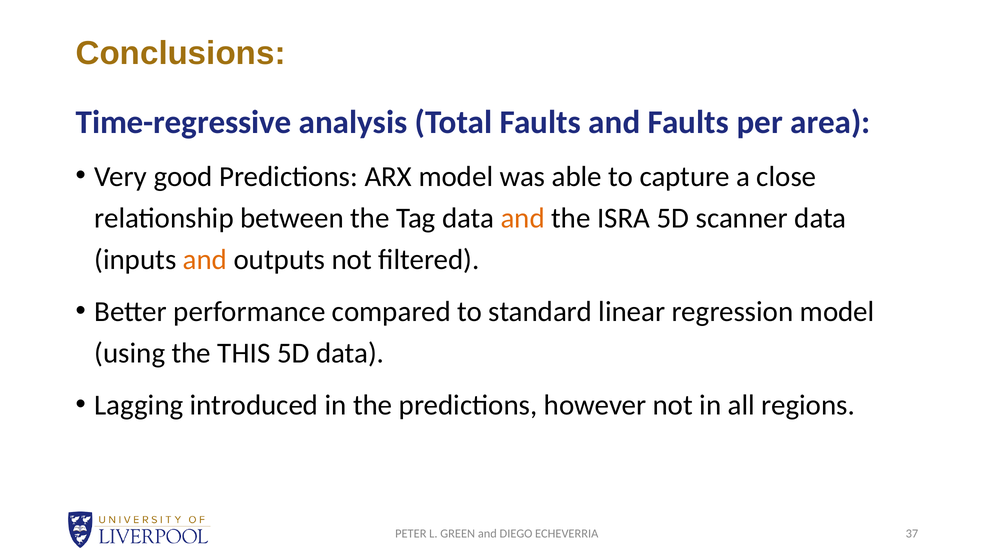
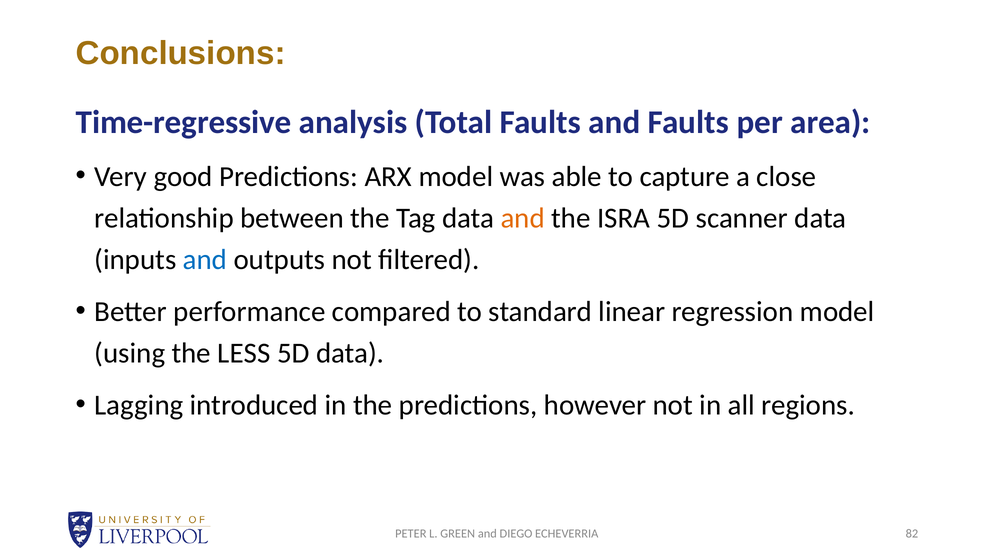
and colour: orange -> blue (205, 260)
THIS: THIS -> LESS (244, 353)
37: 37 -> 82 (912, 534)
